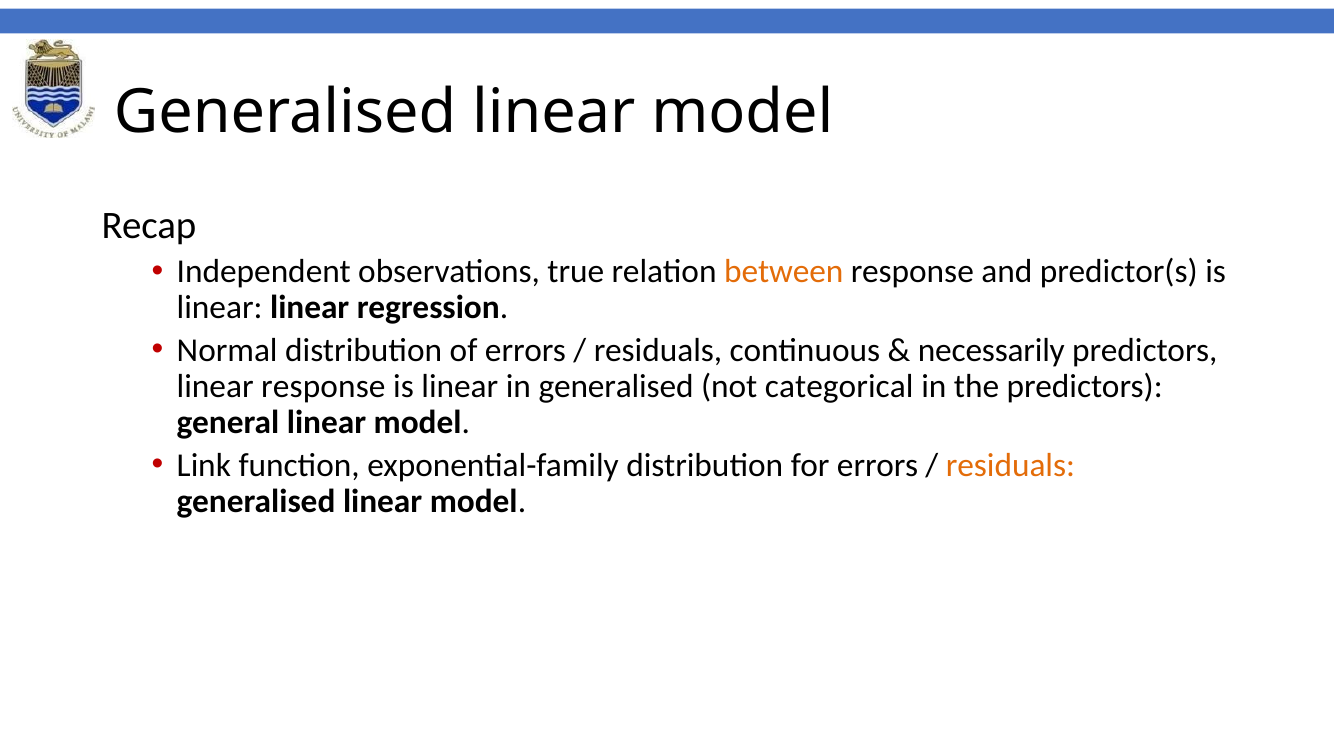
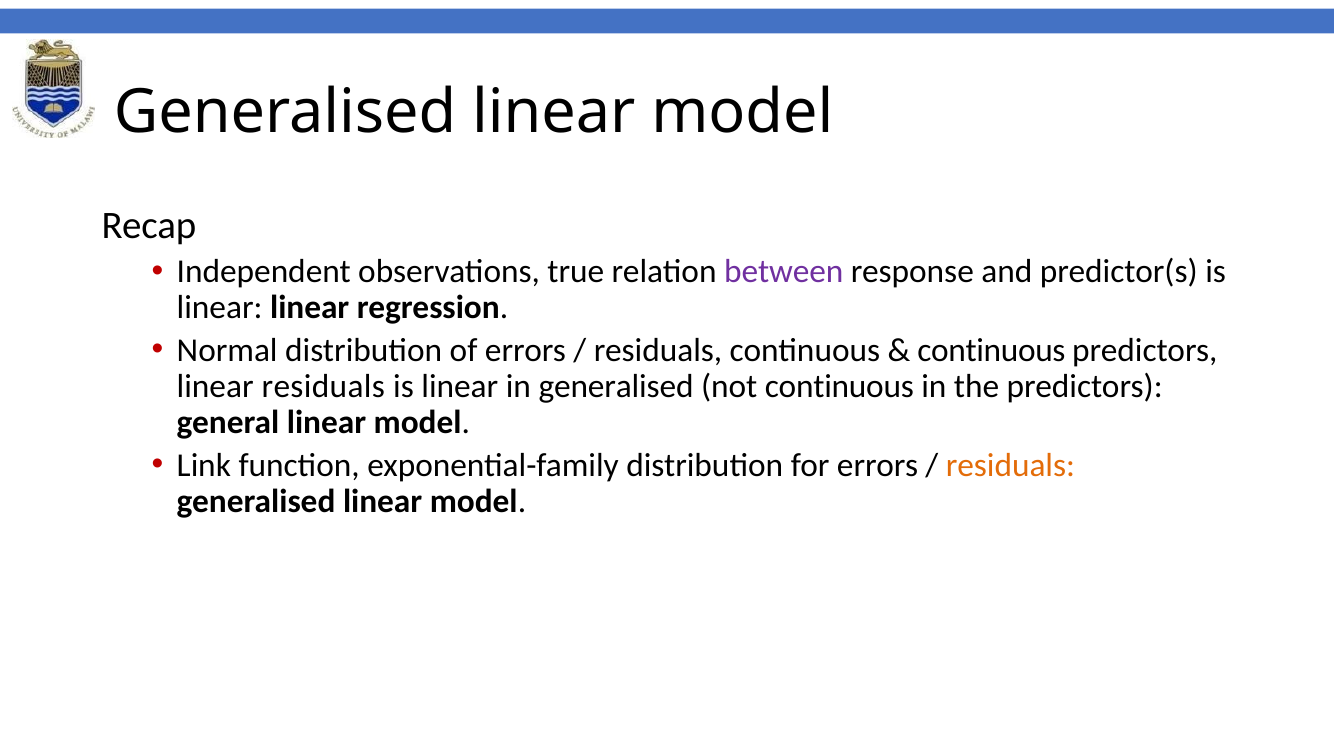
between colour: orange -> purple (784, 272)
necessarily: necessarily -> continuous (991, 350)
linear response: response -> residuals (323, 386)
not categorical: categorical -> continuous (839, 386)
